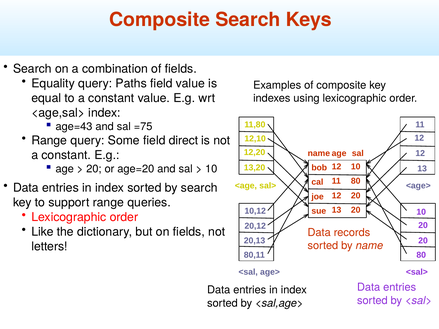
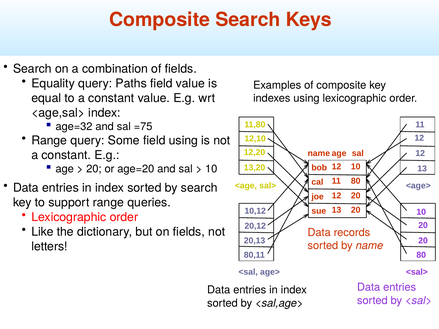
age=43: age=43 -> age=32 (74, 127)
field direct: direct -> using (183, 141)
